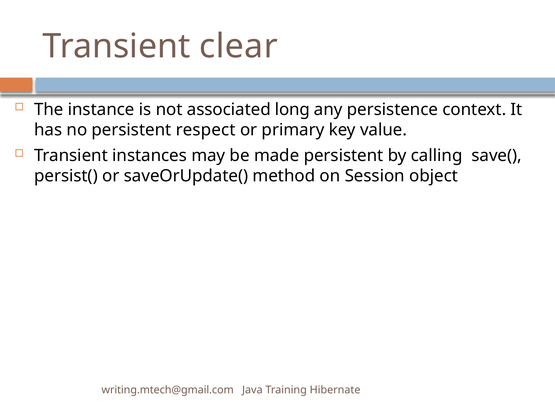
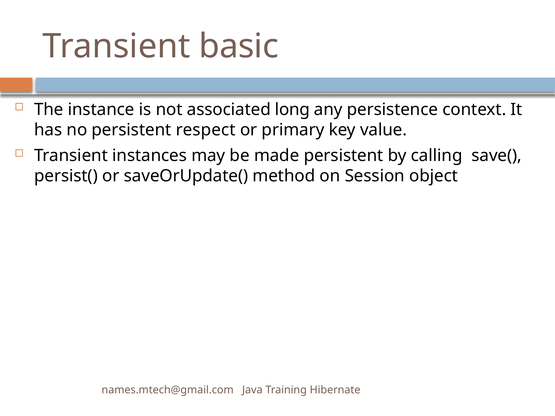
clear: clear -> basic (239, 46)
writing.mtech@gmail.com: writing.mtech@gmail.com -> names.mtech@gmail.com (168, 390)
